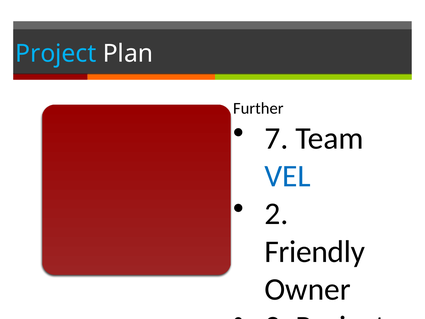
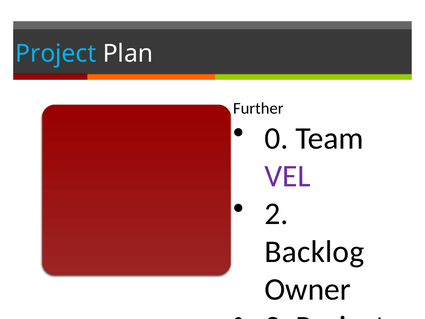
7: 7 -> 0 (276, 138)
VEL colour: blue -> purple (288, 176)
Friendly: Friendly -> Backlog (314, 251)
